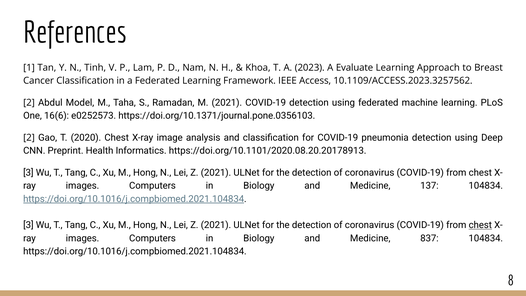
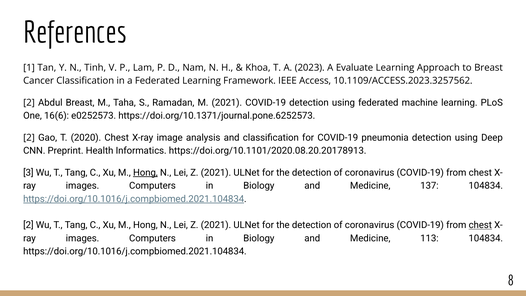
Abdul Model: Model -> Breast (80, 103)
https://doi.org/10.1371/journal.pone.0356103: https://doi.org/10.1371/journal.pone.0356103 -> https://doi.org/10.1371/journal.pone.6252573 (217, 116)
Hong underline: none -> present (145, 173)
3: 3 -> 2 (28, 225)
837: 837 -> 113 (429, 238)
